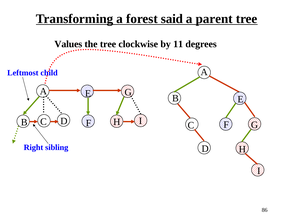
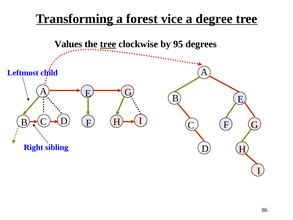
said: said -> vice (172, 19)
parent: parent -> degree (214, 19)
tree underline: none -> present (108, 44)
11: 11 -> 95 (178, 44)
